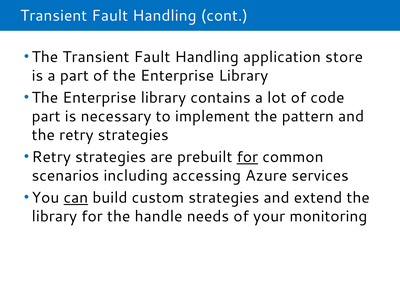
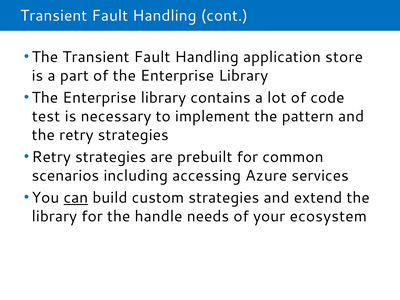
part: part -> test (46, 116)
for underline: present -> none (247, 157)
monitoring: monitoring -> ecosystem (328, 216)
